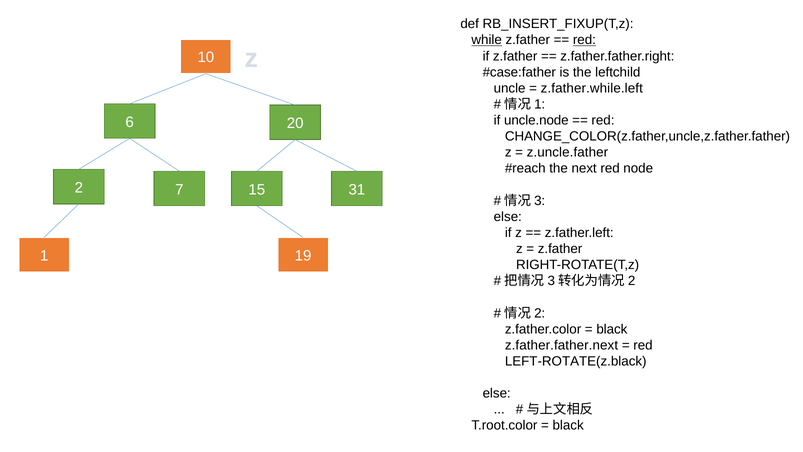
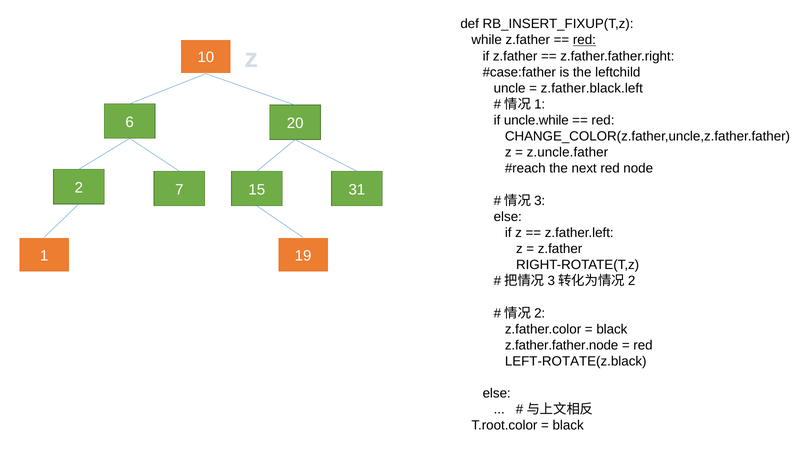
while underline: present -> none (487, 40)
z.father.while.left: z.father.while.left -> z.father.black.left (592, 88)
uncle.node: uncle.node -> uncle.while (536, 120)
z.father.father.next: z.father.father.next -> z.father.father.node (562, 345)
